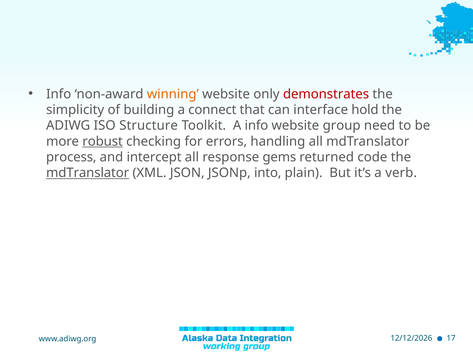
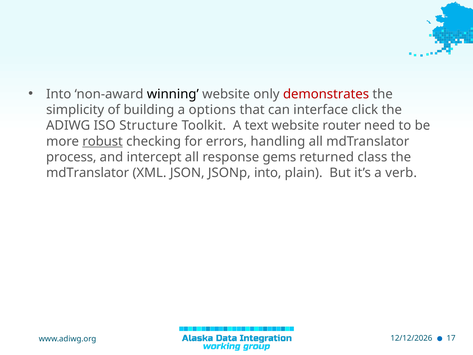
Info: Info -> Into (59, 94)
winning colour: orange -> black (173, 94)
connect: connect -> options (212, 110)
hold: hold -> click (365, 110)
A info: info -> text (256, 125)
group: group -> router (342, 125)
code: code -> class (372, 157)
mdTranslator underline: present -> none (88, 173)
